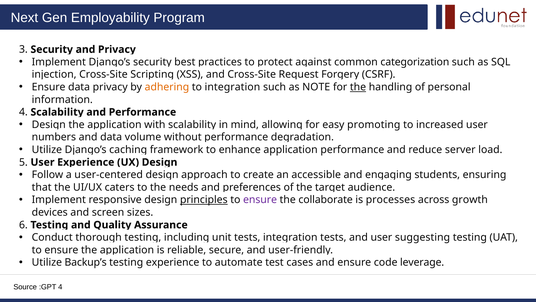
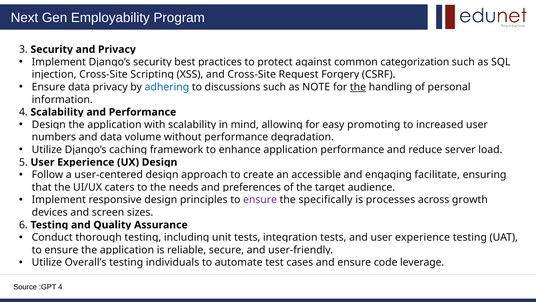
adhering colour: orange -> blue (167, 87)
to integration: integration -> discussions (233, 87)
students: students -> facilitate (437, 175)
principles underline: present -> none (204, 200)
collaborate: collaborate -> specifically (326, 200)
and user suggesting: suggesting -> experience (422, 237)
Backup’s: Backup’s -> Overall’s (86, 262)
testing experience: experience -> individuals (173, 262)
